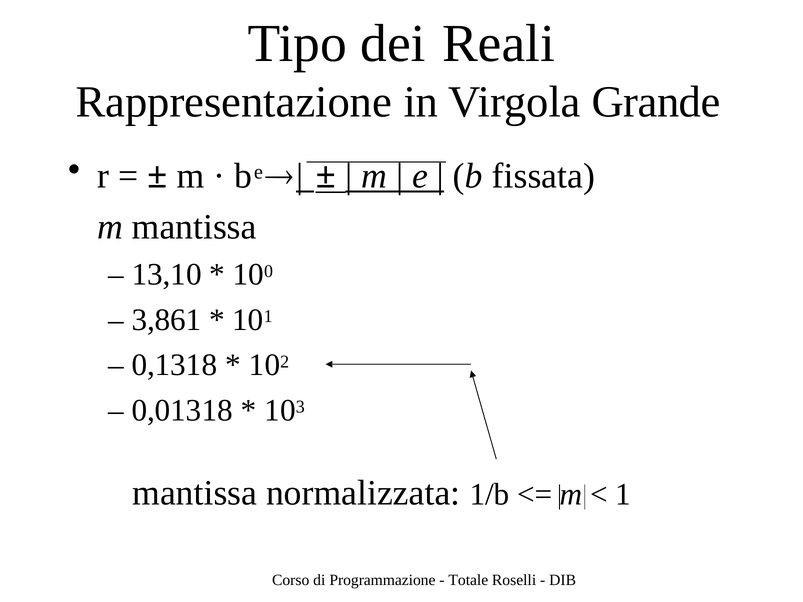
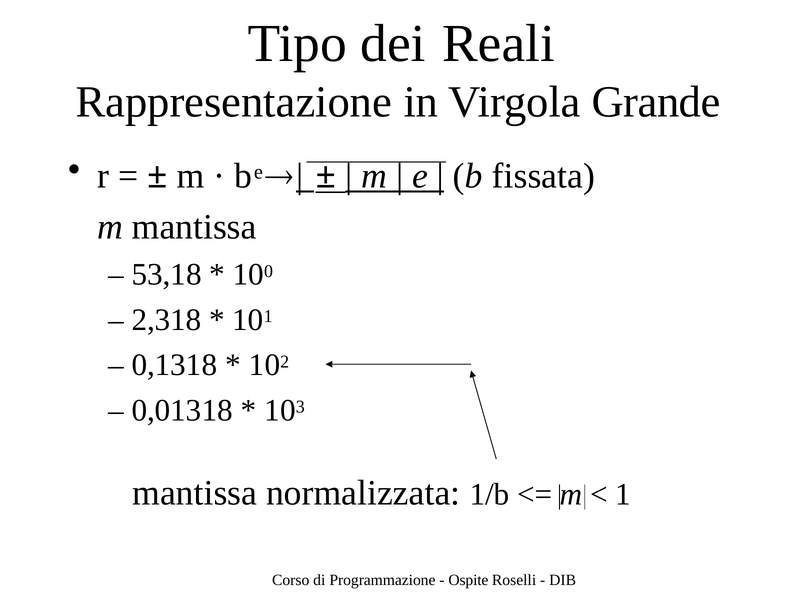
13,10: 13,10 -> 53,18 (167, 275)
3,861: 3,861 -> 2,318 (166, 320)
Totale: Totale -> Ospite (468, 580)
